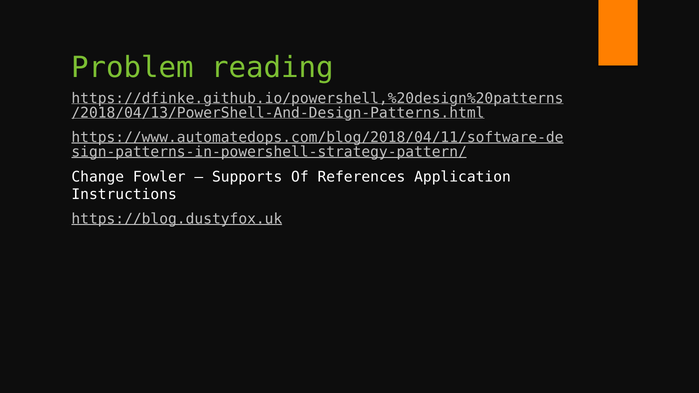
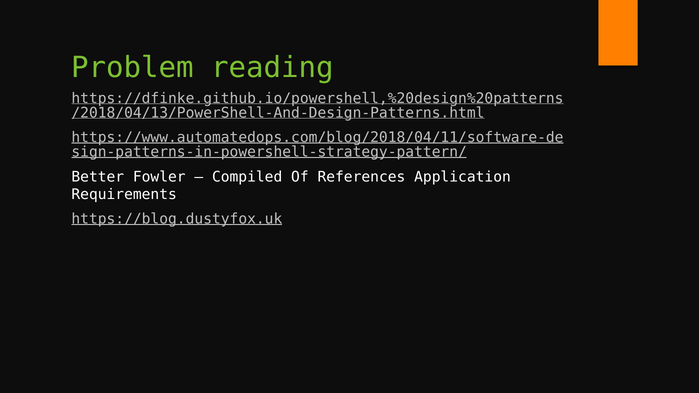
Change: Change -> Better (98, 177)
Supports: Supports -> Compiled (247, 177)
Instructions: Instructions -> Requirements (124, 194)
